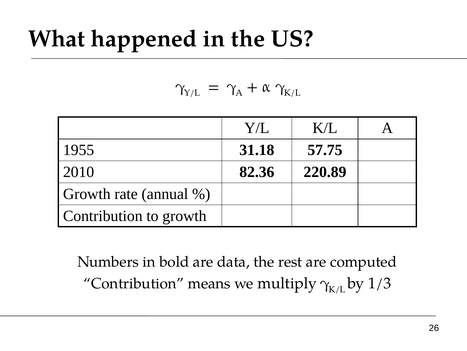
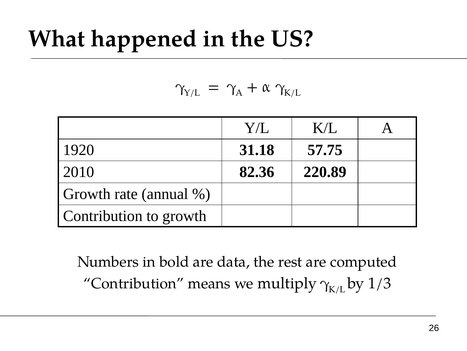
1955: 1955 -> 1920 (79, 150)
